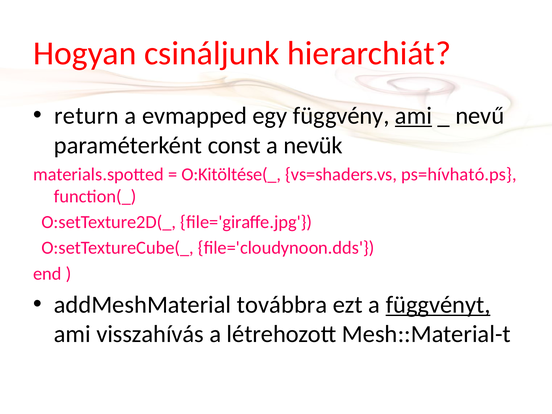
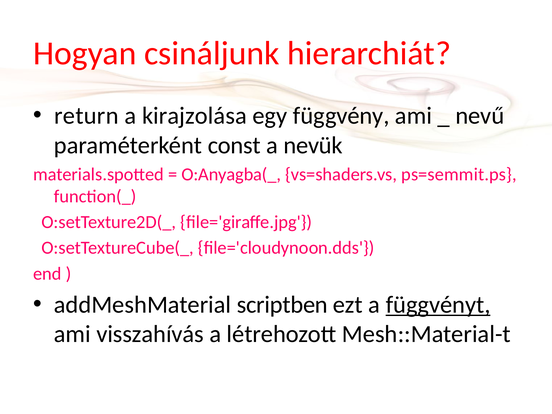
evmapped: evmapped -> kirajzolása (194, 116)
ami underline: present -> none (413, 116)
O:Kitöltése(_: O:Kitöltése(_ -> O:Anyagba(_ (231, 174)
ps=hívható.ps: ps=hívható.ps -> ps=semmit.ps (459, 174)
továbbra: továbbra -> scriptben (282, 305)
